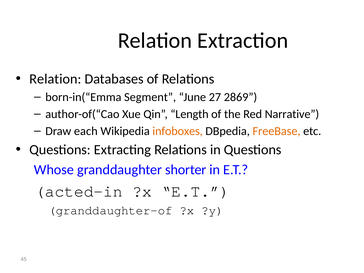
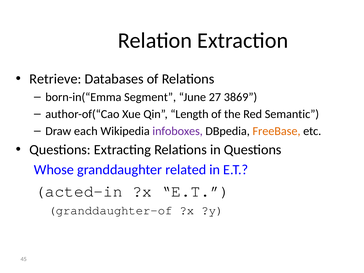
Relation: Relation -> Retrieve (55, 79)
2869: 2869 -> 3869 (240, 97)
Narrative: Narrative -> Semantic (292, 114)
infoboxes colour: orange -> purple (178, 131)
shorter: shorter -> related (186, 170)
